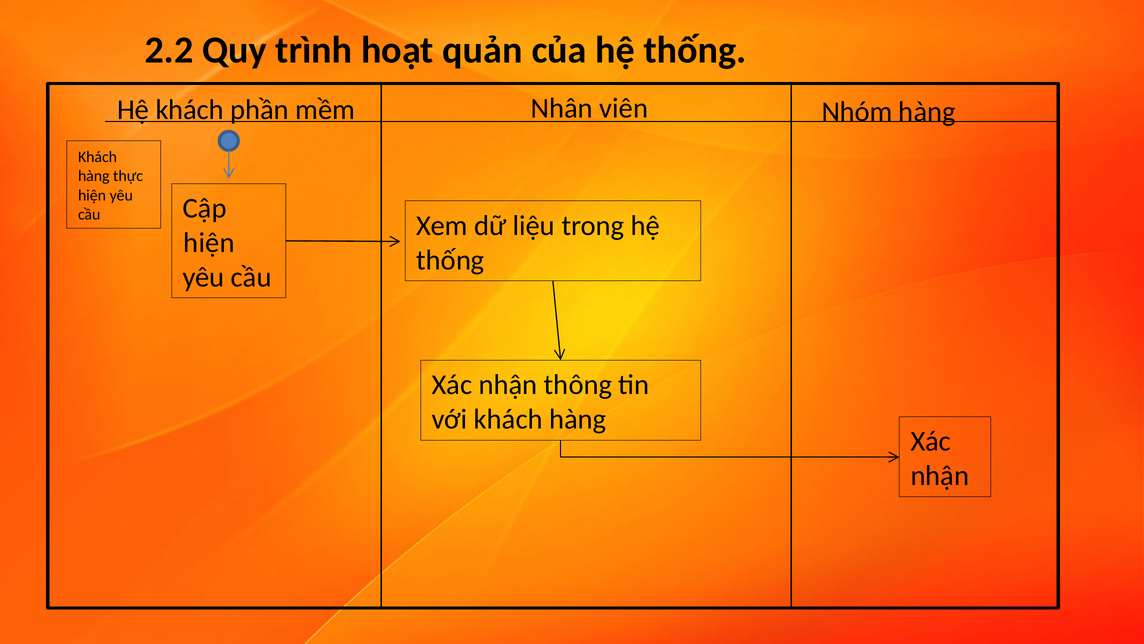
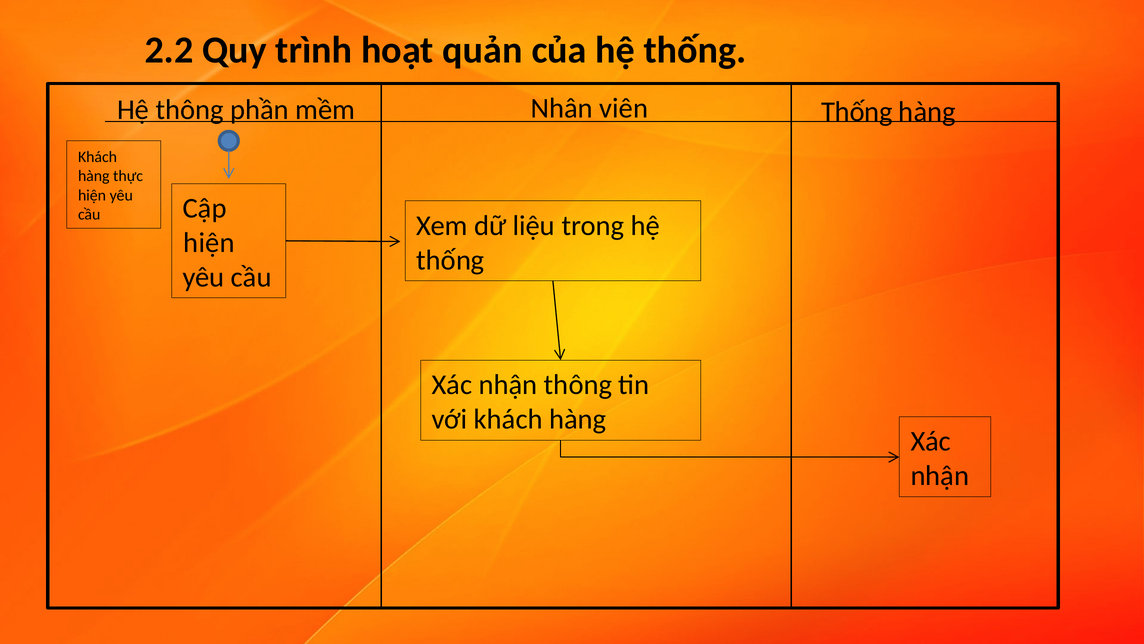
Hệ khách: khách -> thông (190, 110)
mềm Nhóm: Nhóm -> Thống (857, 112)
